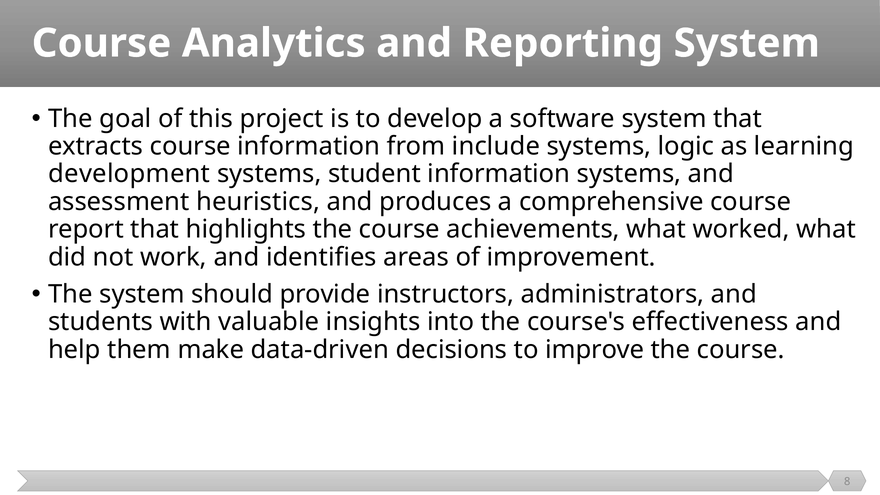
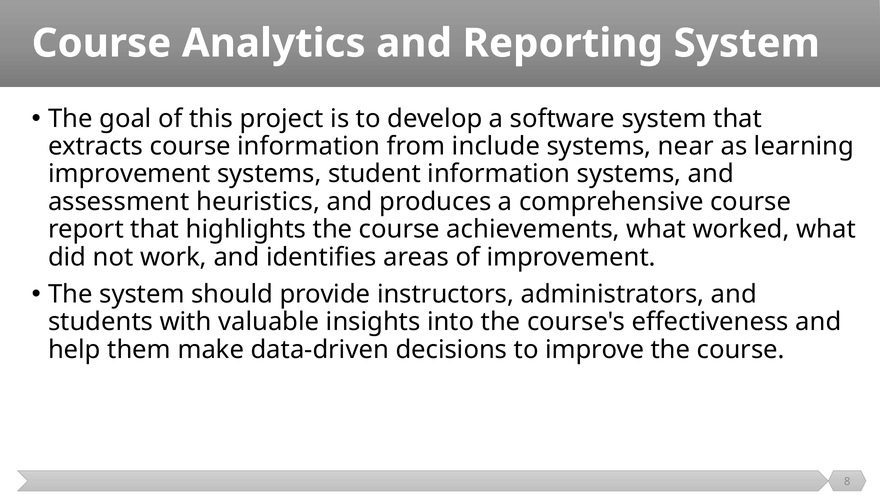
logic: logic -> near (686, 146)
development: development -> improvement (129, 174)
